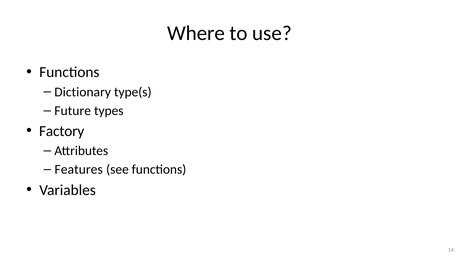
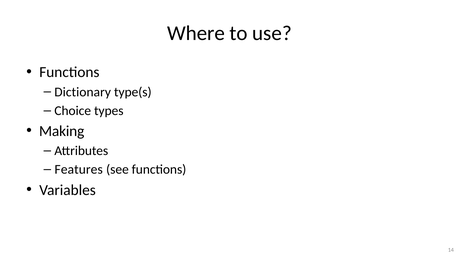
Future: Future -> Choice (73, 111)
Factory: Factory -> Making (62, 131)
